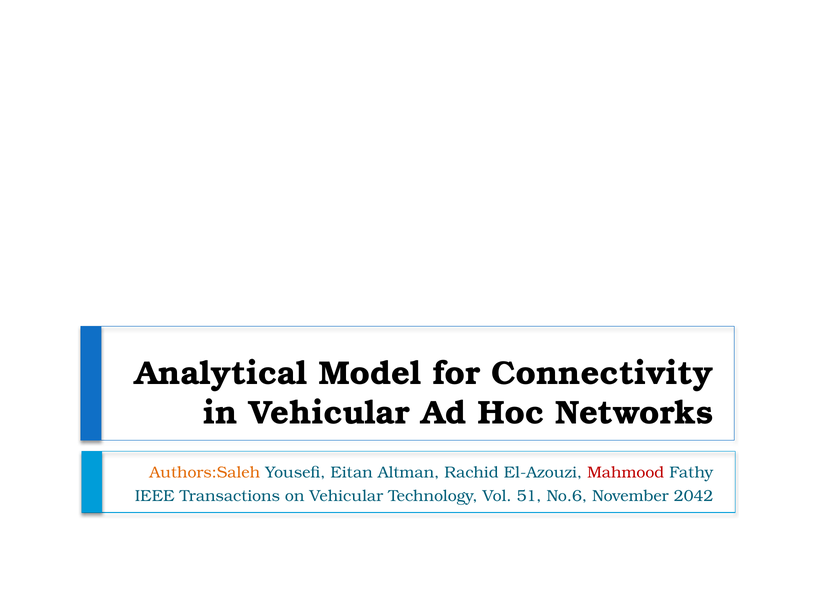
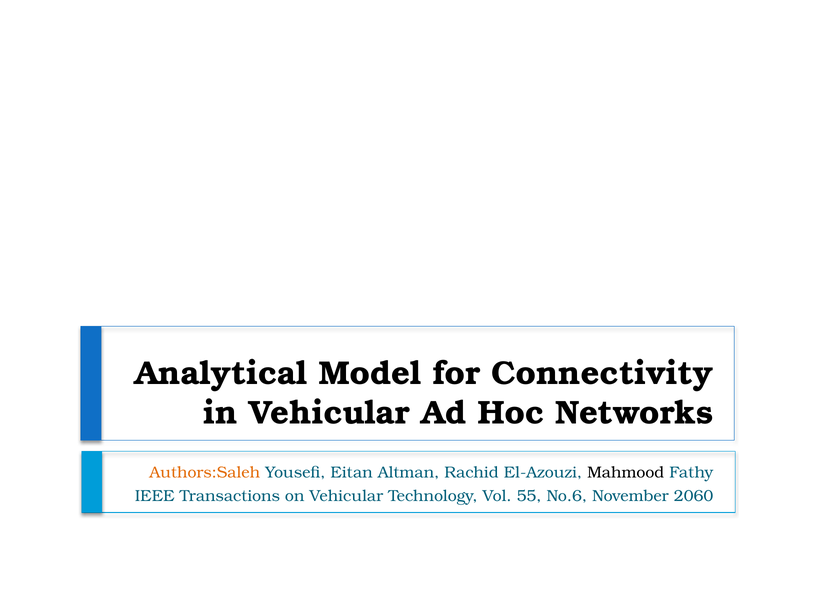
Mahmood colour: red -> black (626, 473)
51: 51 -> 55 (529, 496)
2042: 2042 -> 2060 (694, 496)
